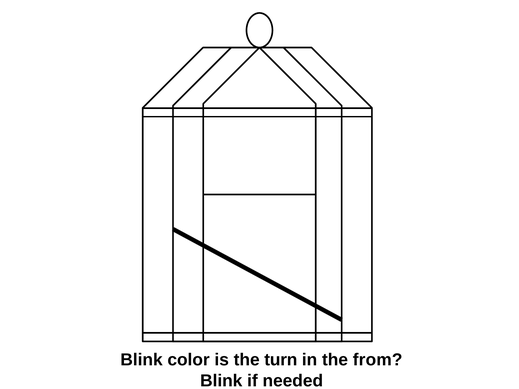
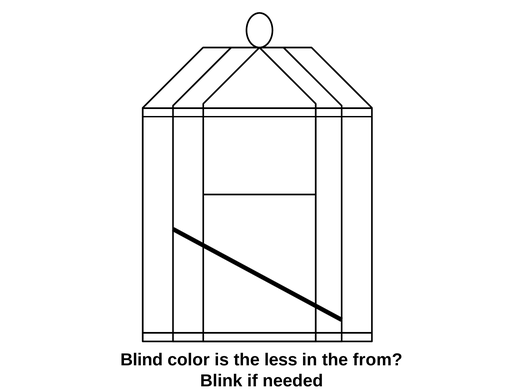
Blink: Blink -> Blind (142, 360)
turn: turn -> less (281, 360)
